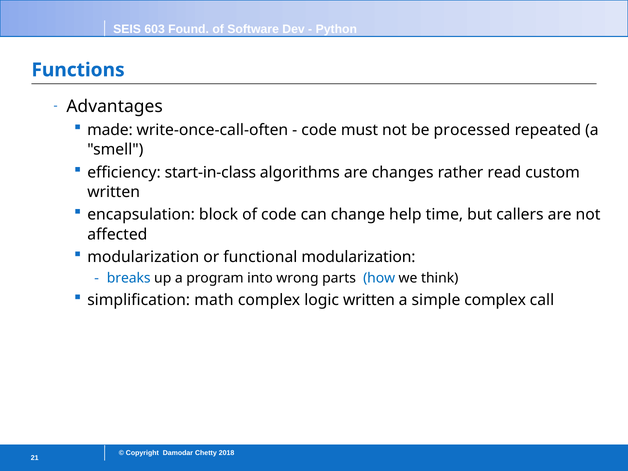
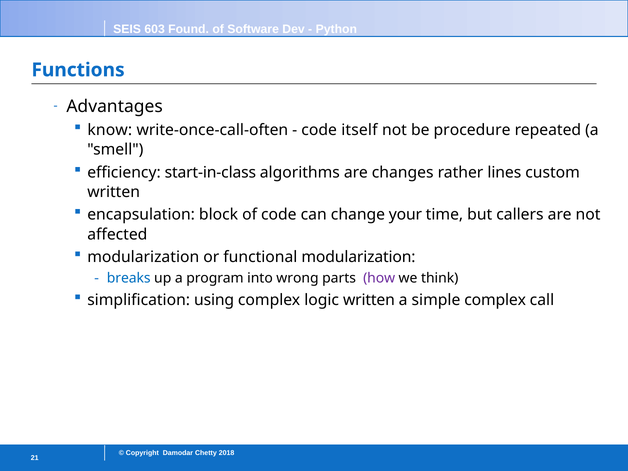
made: made -> know (110, 130)
must: must -> itself (359, 130)
processed: processed -> procedure (472, 130)
read: read -> lines (504, 172)
help: help -> your (405, 215)
how colour: blue -> purple (379, 278)
math: math -> using (214, 300)
